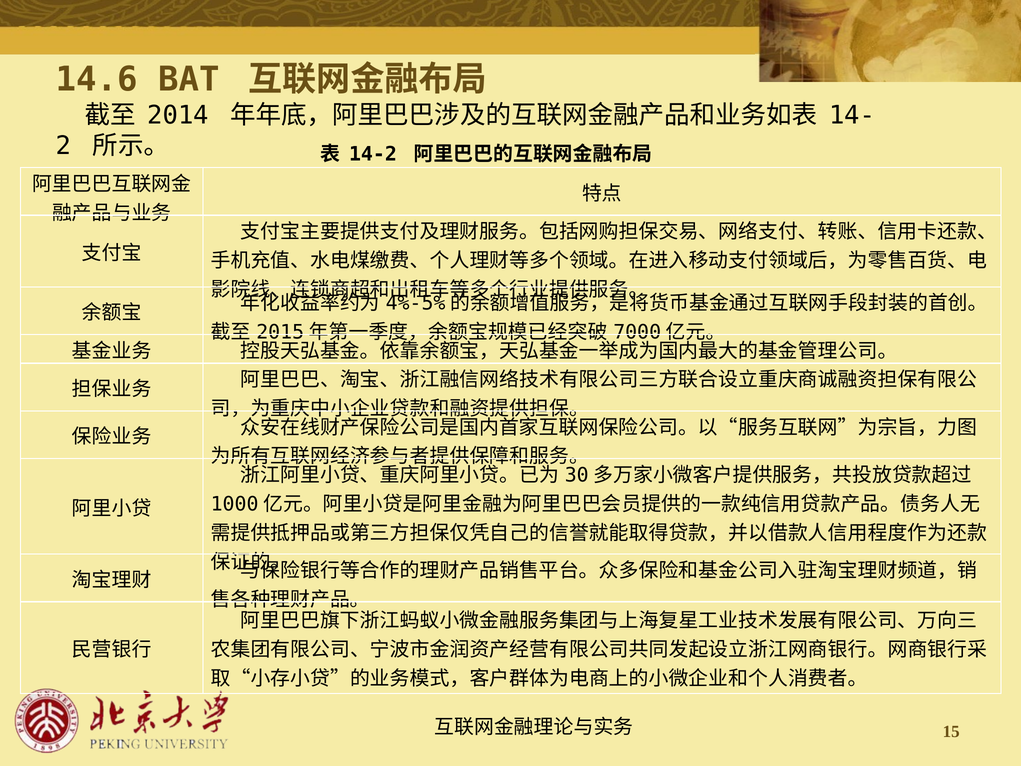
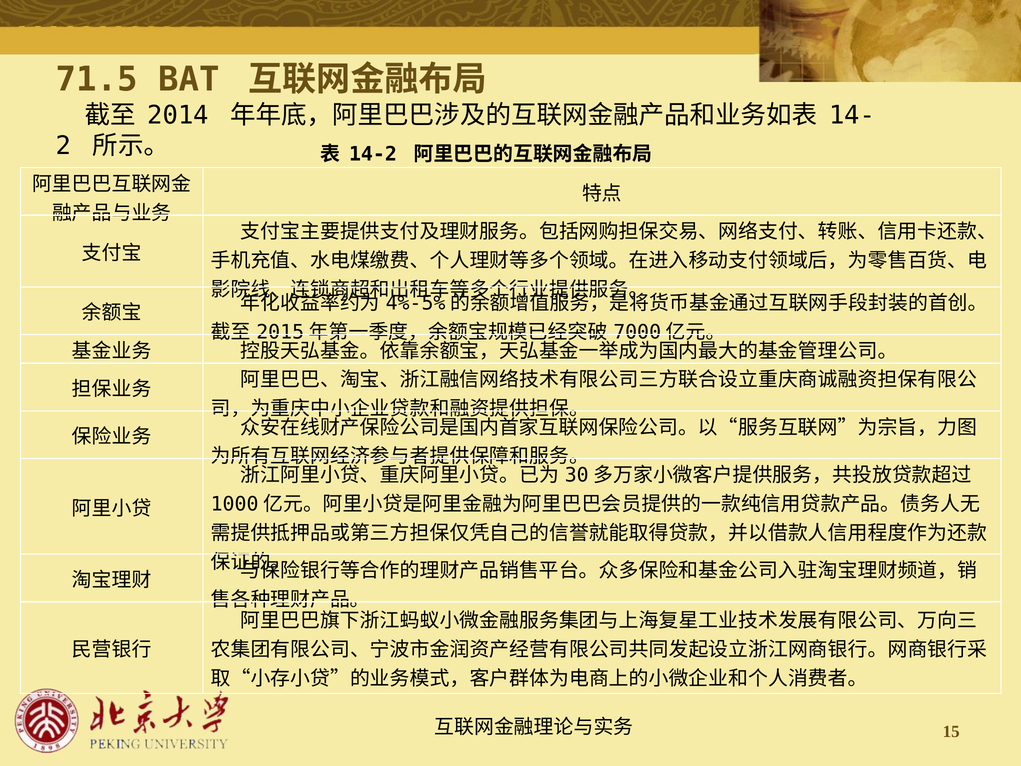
14.6: 14.6 -> 71.5 (97, 80)
